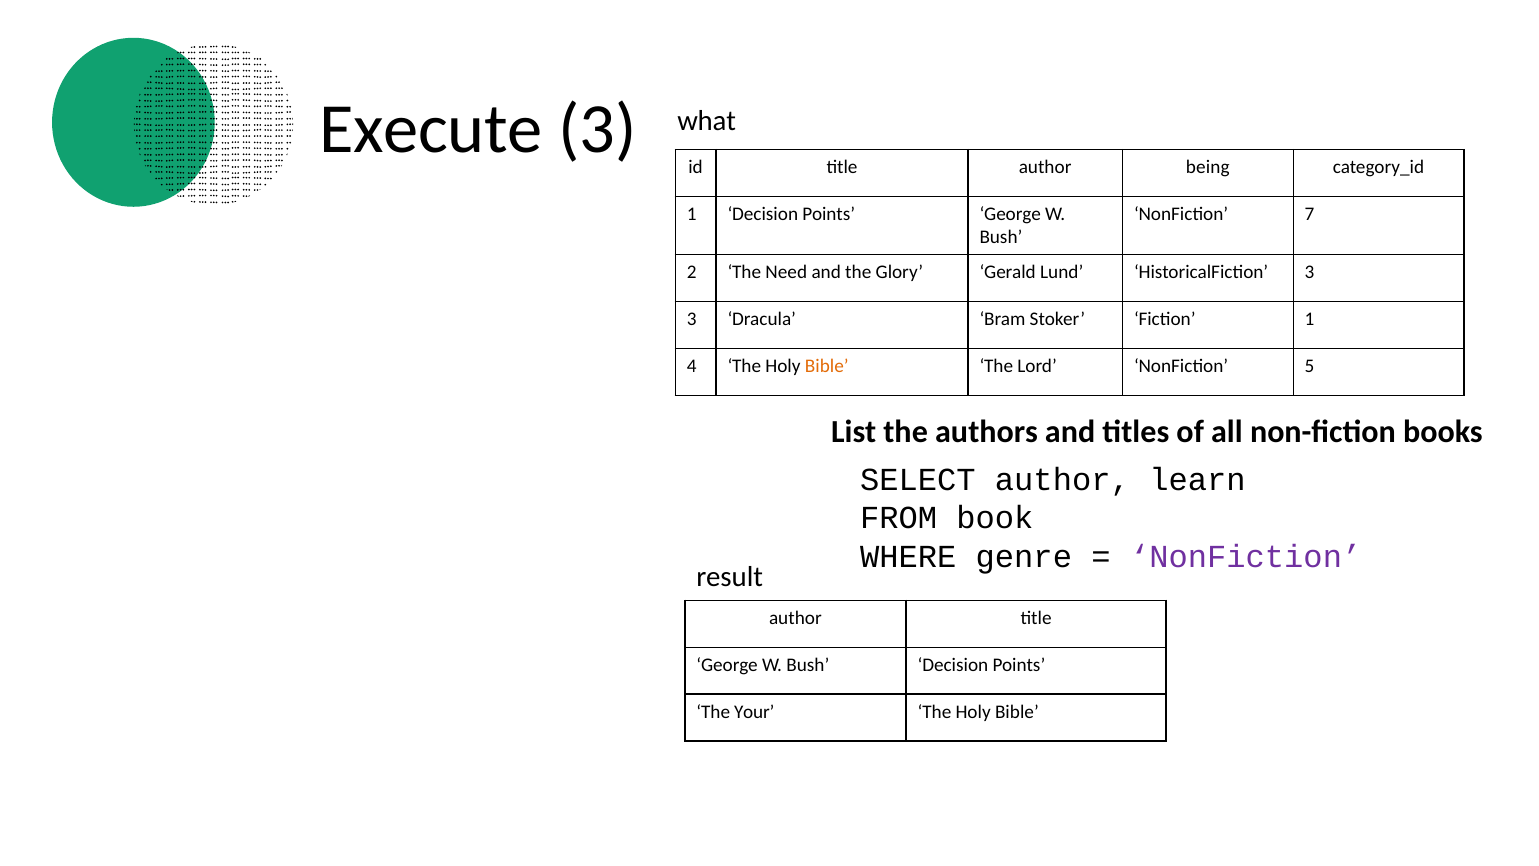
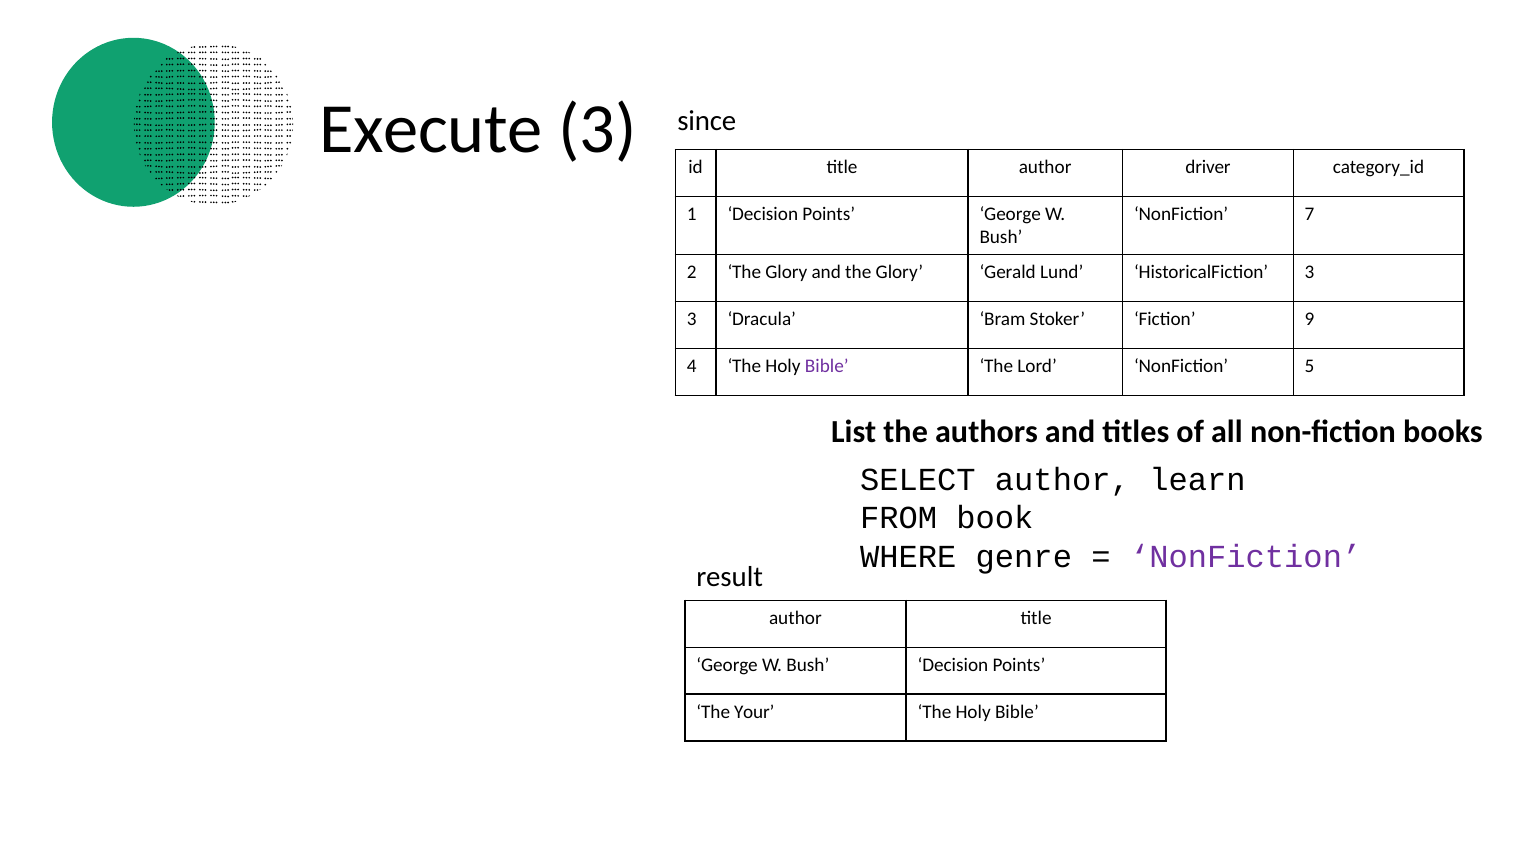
what: what -> since (707, 121)
being: being -> driver (1208, 167)
2 The Need: Need -> Glory (786, 272)
Fiction 1: 1 -> 9 (1310, 319)
Bible colour: orange -> purple (827, 366)
